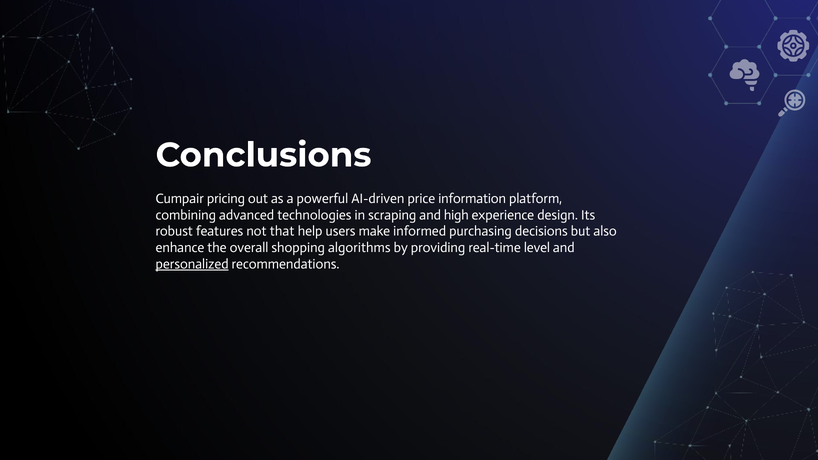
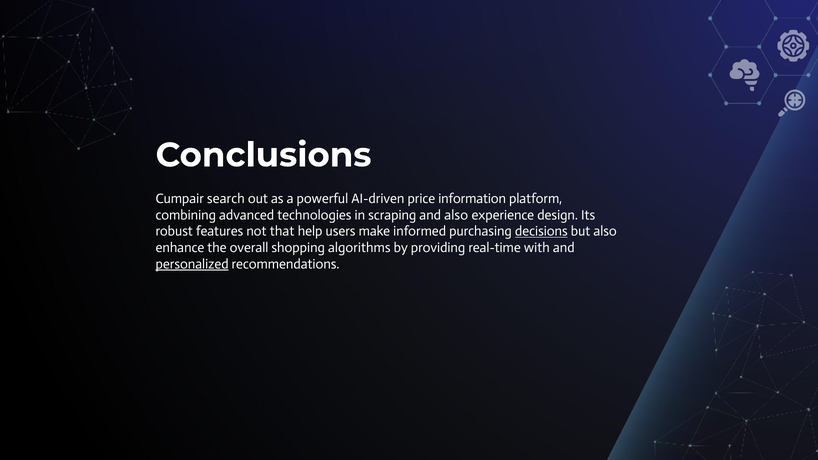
pricing: pricing -> search (226, 199)
and high: high -> also (456, 215)
decisions underline: none -> present (541, 232)
level: level -> with (537, 248)
